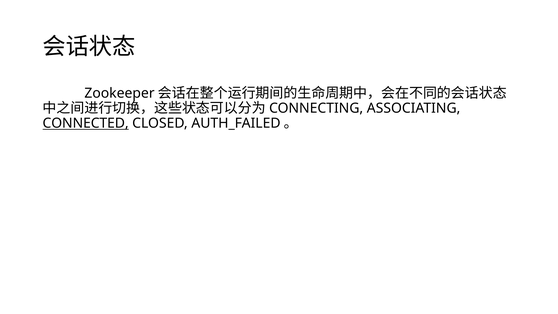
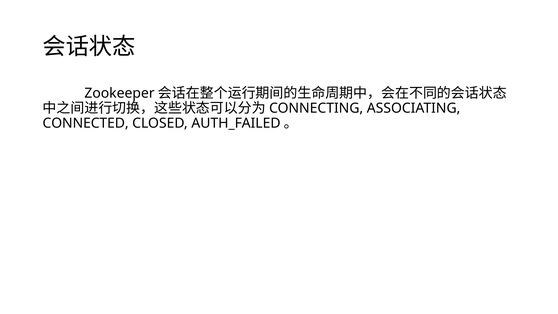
CONNECTED underline: present -> none (86, 123)
